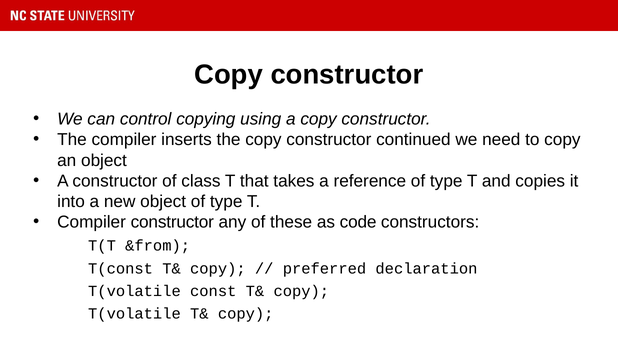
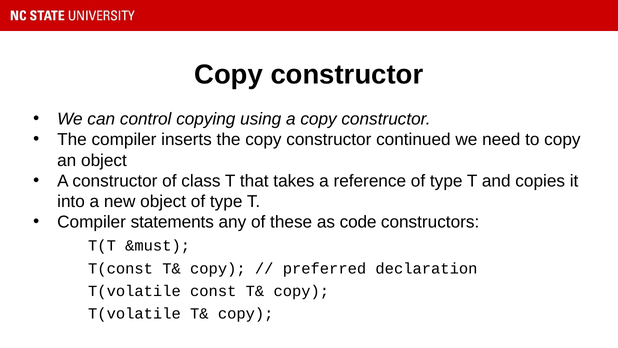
Compiler constructor: constructor -> statements (172, 222)
&from: &from -> &must (158, 246)
